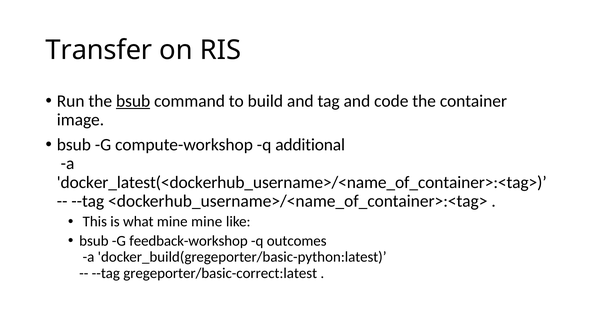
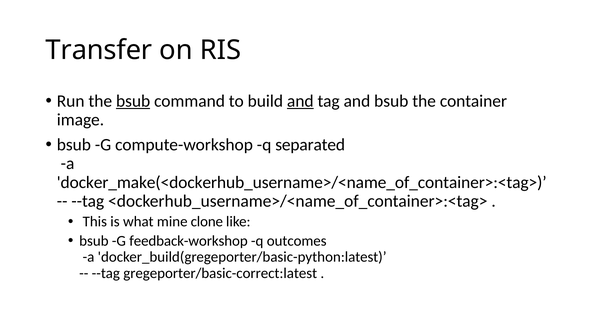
and underline: none -> present (300, 101)
and code: code -> bsub (391, 101)
additional: additional -> separated (310, 145)
docker_latest(<dockerhub_username>/<name_of_container>:<tag>: docker_latest(<dockerhub_username>/<name_of_container>:<tag> -> docker_make(<dockerhub_username>/<name_of_container>:<tag> (302, 183)
mine mine: mine -> clone (207, 222)
